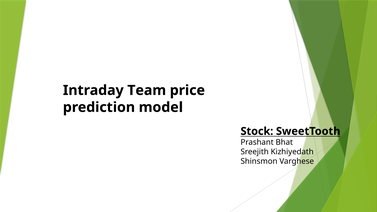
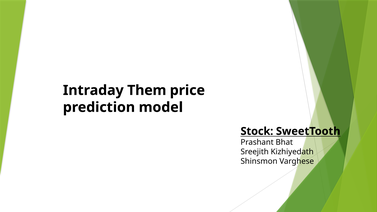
Team: Team -> Them (147, 90)
